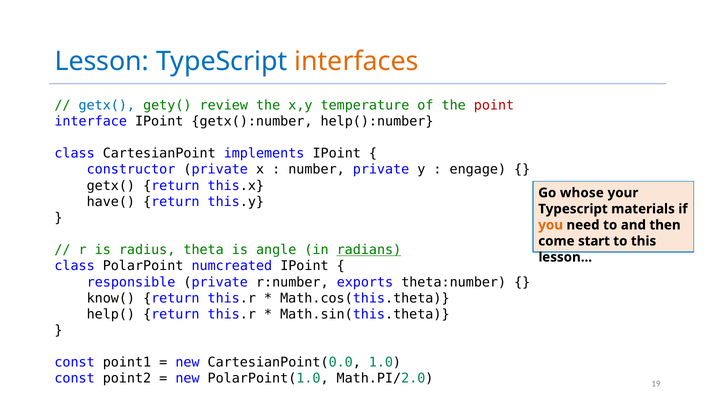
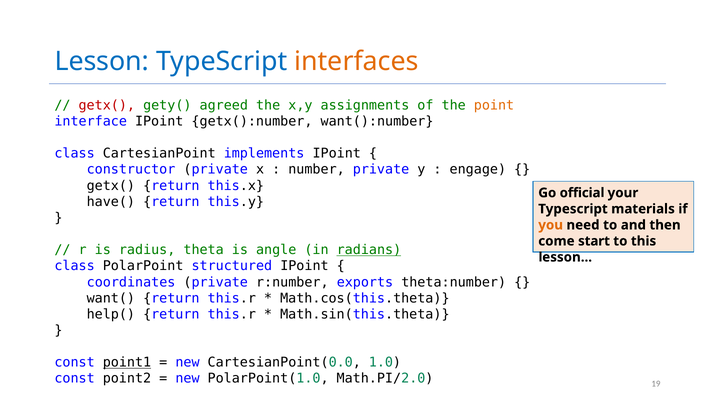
getx( colour: blue -> red (107, 105)
review: review -> agreed (224, 105)
temperature: temperature -> assignments (365, 105)
point colour: red -> orange (494, 105)
help():number: help():number -> want():number (377, 121)
whose: whose -> official (582, 193)
numcreated: numcreated -> structured (232, 266)
responsible: responsible -> coordinates (131, 282)
know(: know( -> want( (111, 298)
point1 underline: none -> present (127, 363)
